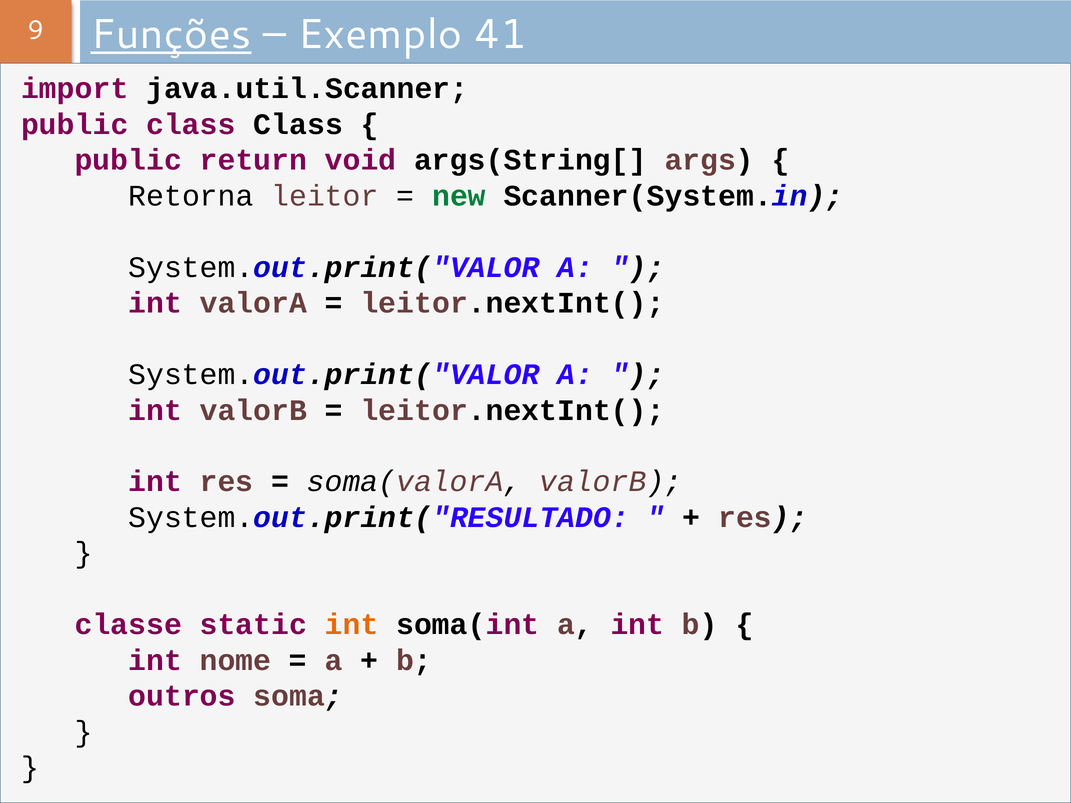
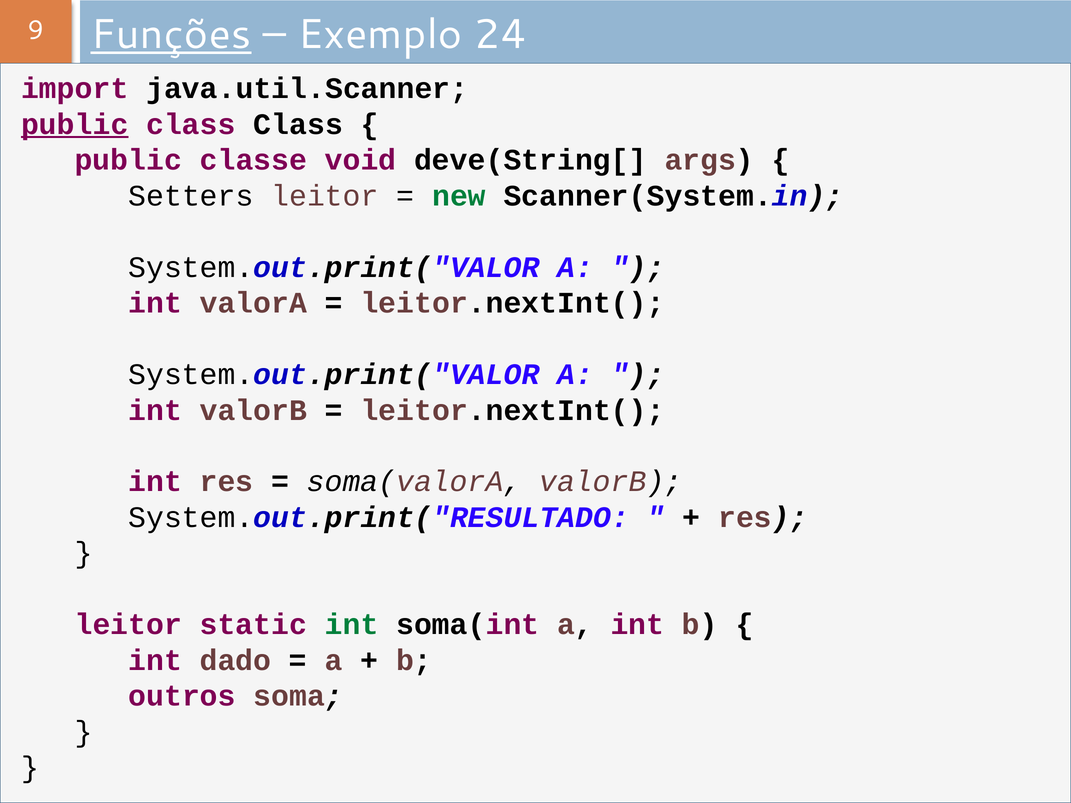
41: 41 -> 24 (500, 35)
public underline: none -> present (75, 124)
return: return -> classe (253, 160)
args(String[: args(String[ -> deve(String[ (530, 160)
Retorna: Retorna -> Setters (191, 196)
classe: classe -> leitor (128, 625)
int colour: orange -> green (352, 625)
nome: nome -> dado (235, 661)
